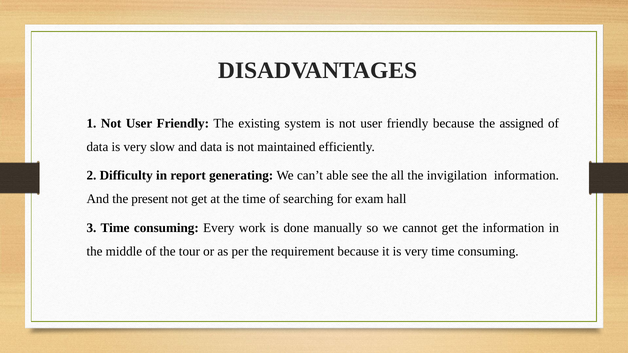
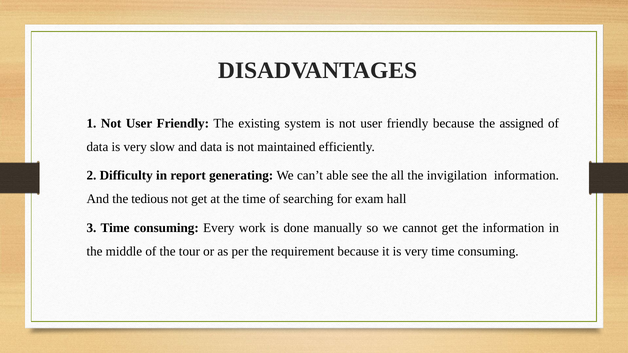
present: present -> tedious (150, 199)
